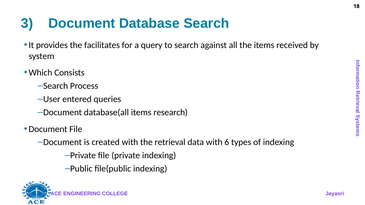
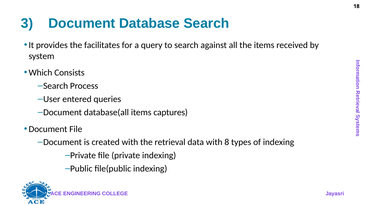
research: research -> captures (171, 113)
6: 6 -> 8 (227, 142)
